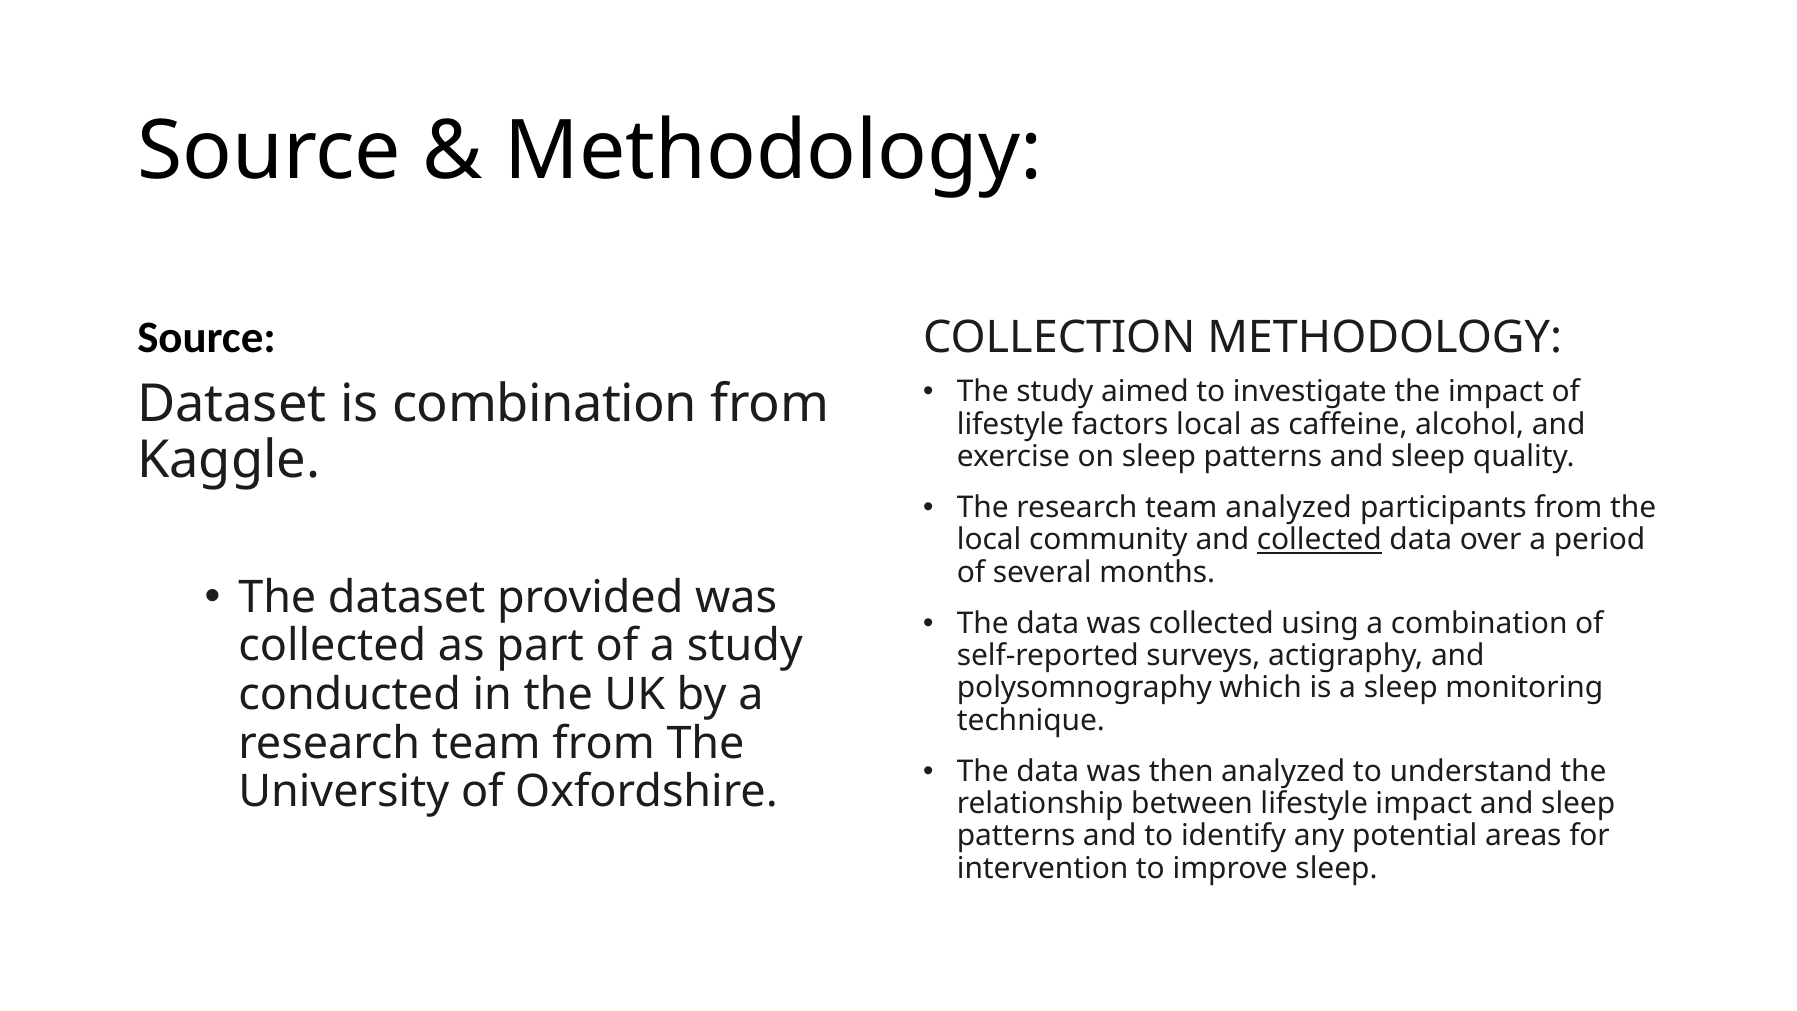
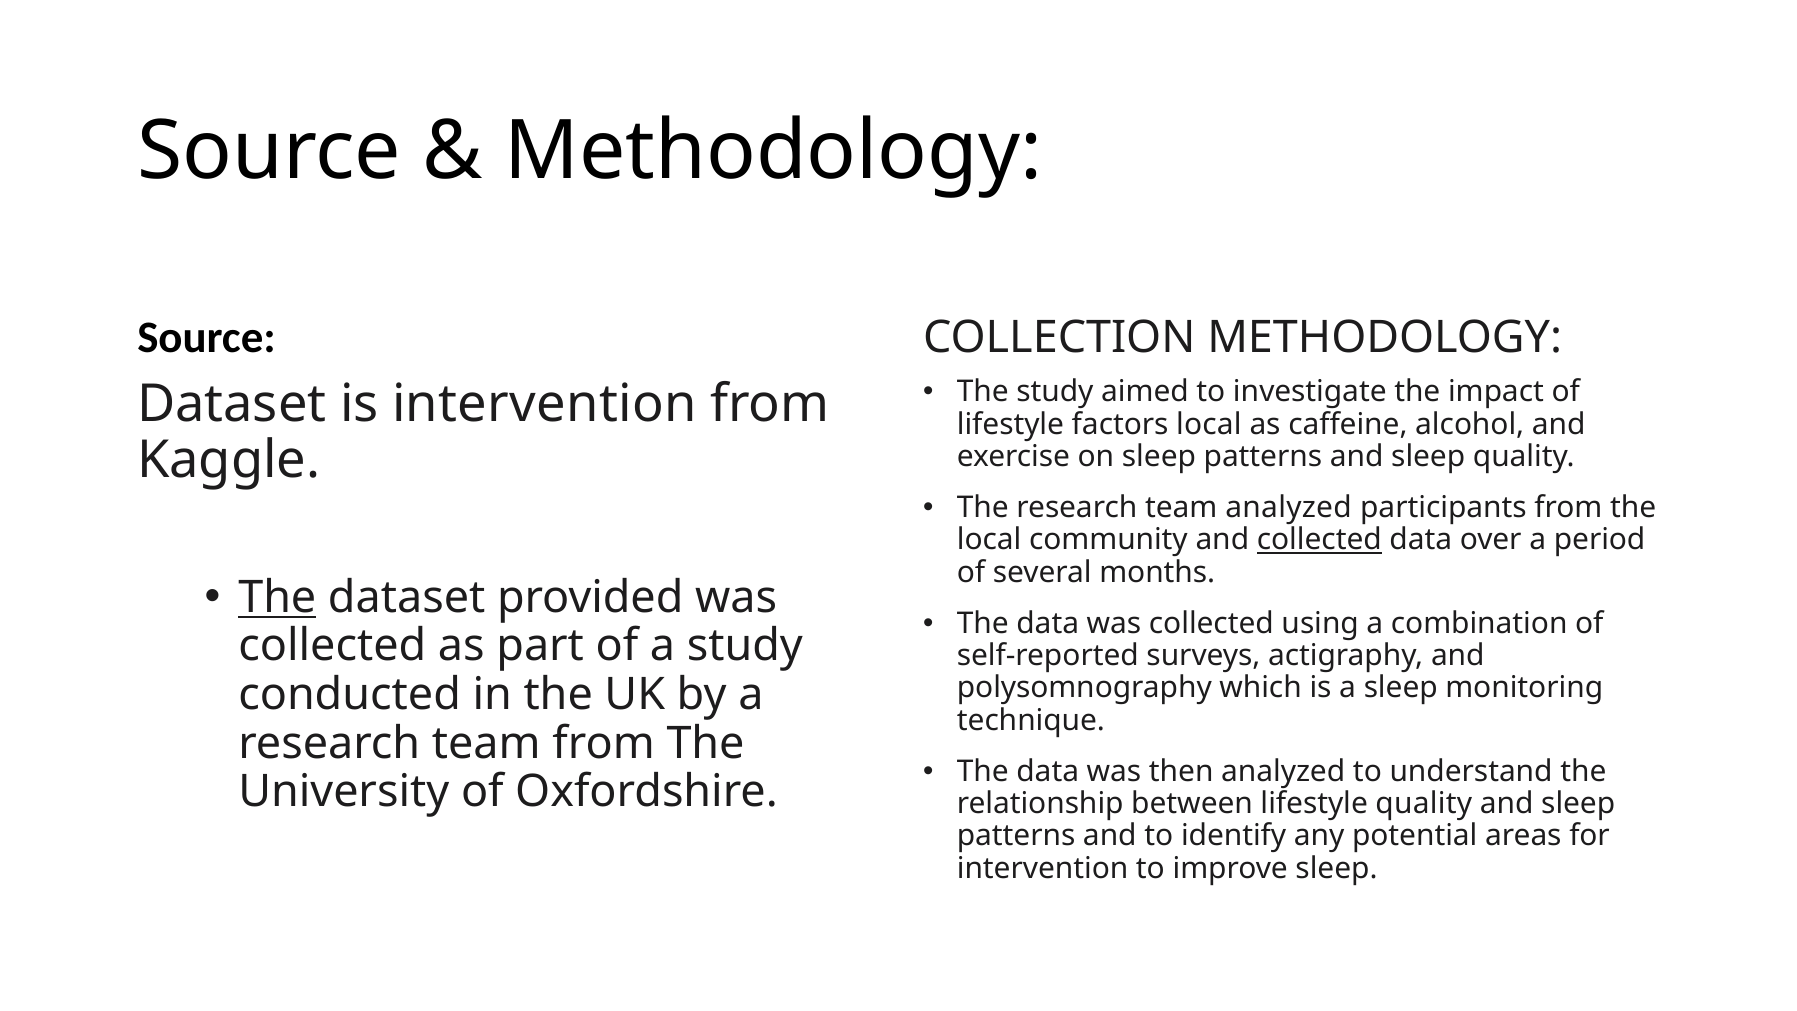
is combination: combination -> intervention (544, 404)
The underline: none -> present (277, 598)
lifestyle impact: impact -> quality (1424, 804)
